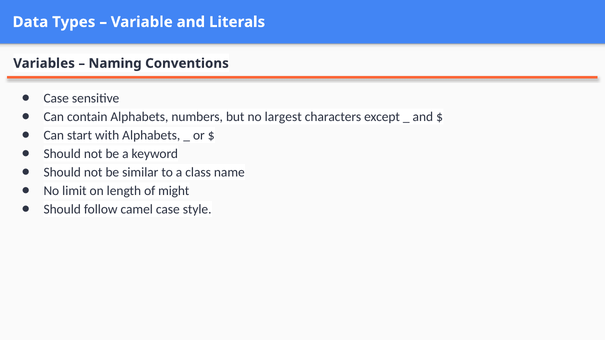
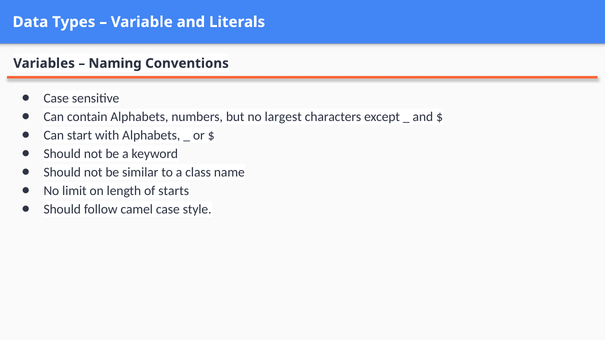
might: might -> starts (174, 191)
